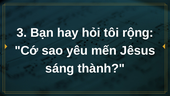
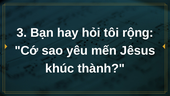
sáng: sáng -> khúc (60, 68)
